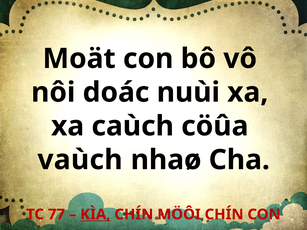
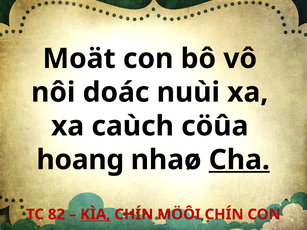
vaùch: vaùch -> hoang (80, 160)
Cha underline: none -> present (239, 160)
77: 77 -> 82 (56, 215)
